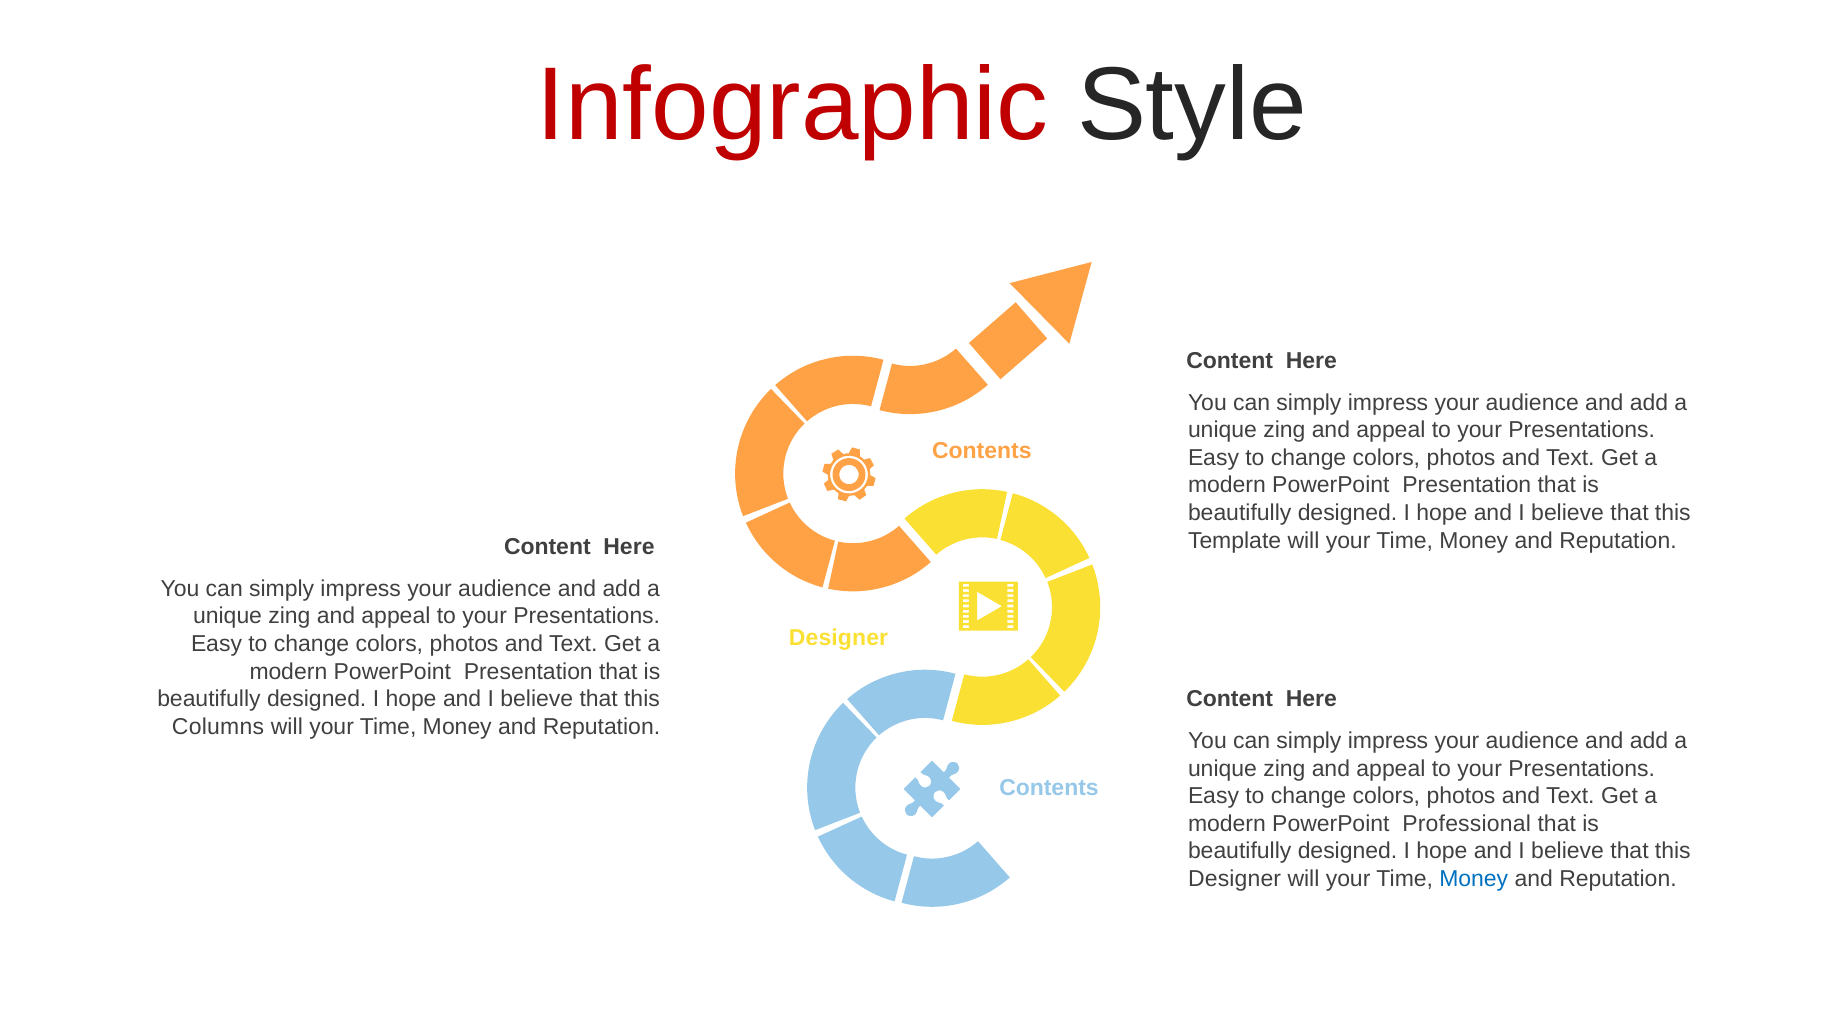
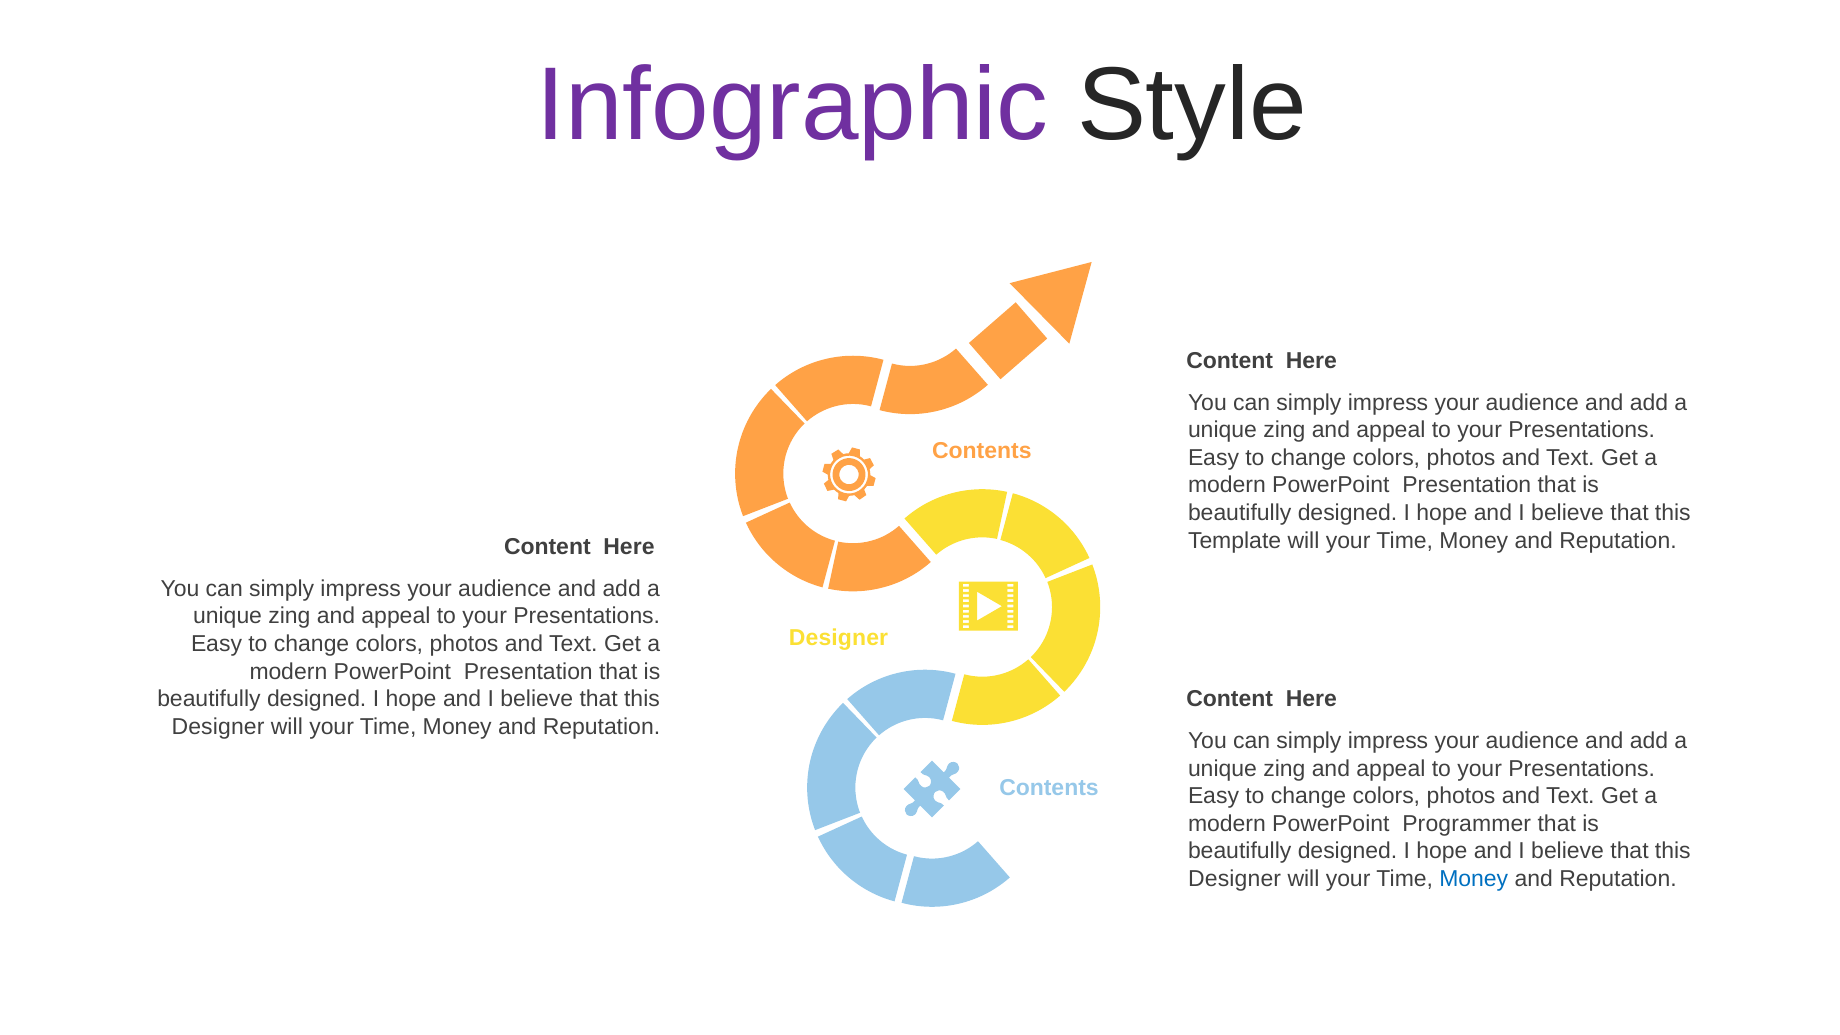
Infographic colour: red -> purple (793, 105)
Columns: Columns -> Designer (218, 727)
Professional: Professional -> Programmer (1467, 824)
